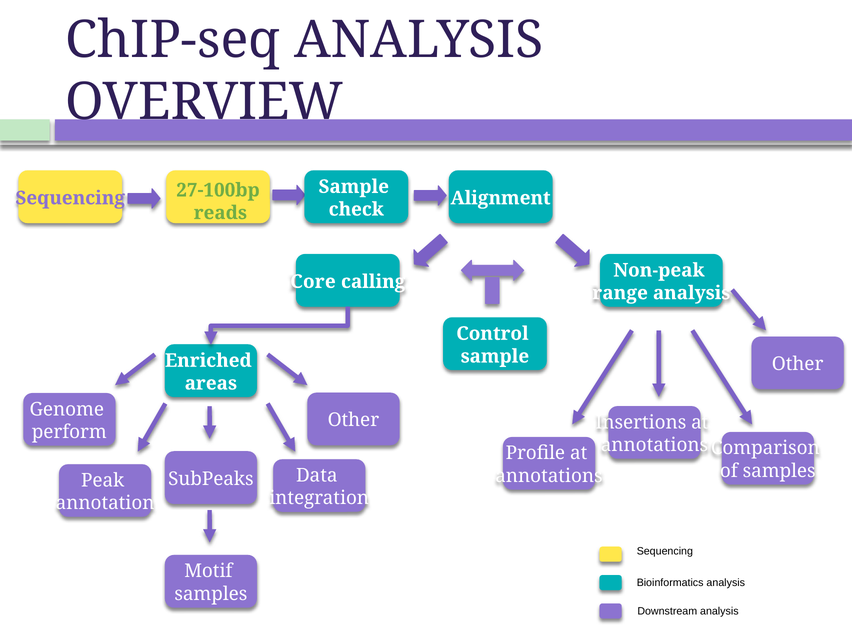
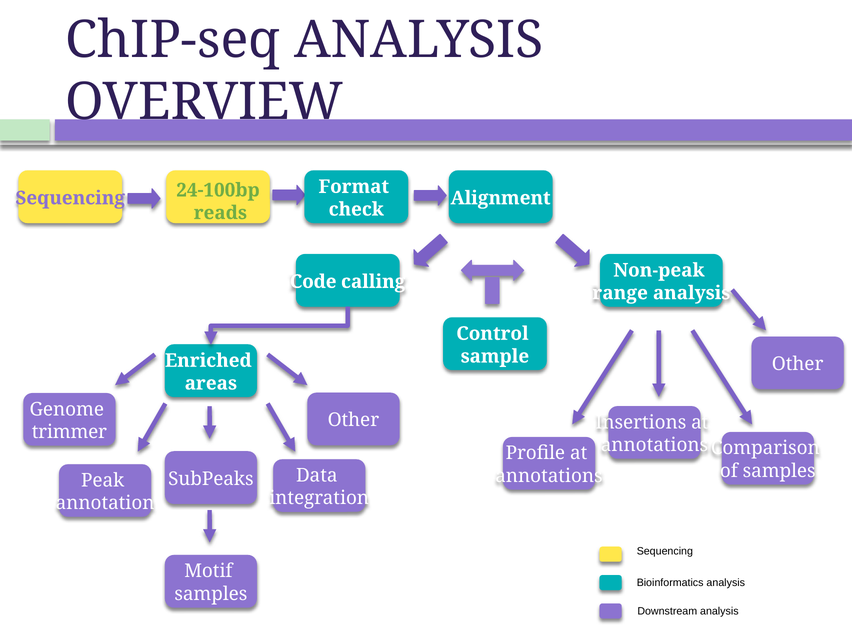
Sample: Sample -> Format (354, 187)
27-100bp: 27-100bp -> 24-100bp (218, 190)
Core: Core -> Code (313, 282)
perform: perform -> trimmer (69, 432)
